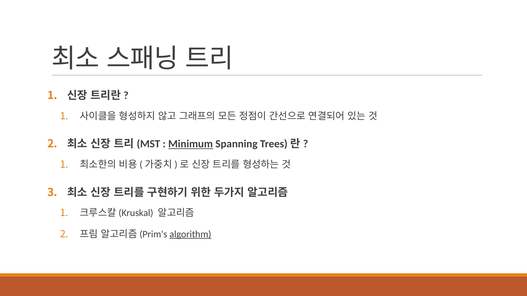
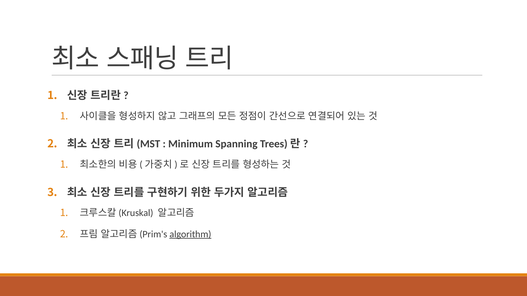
Minimum underline: present -> none (191, 144)
